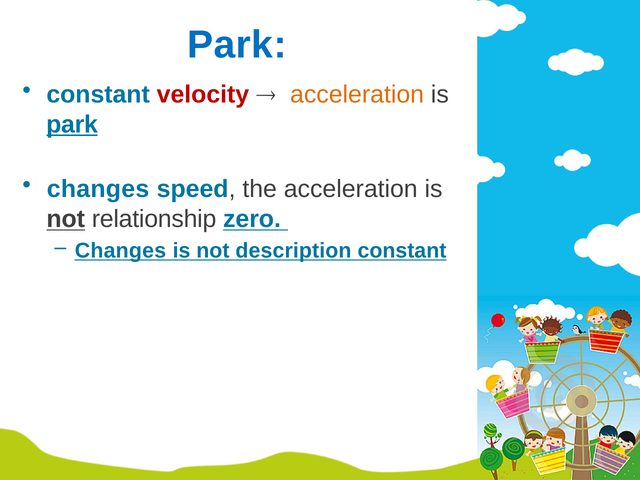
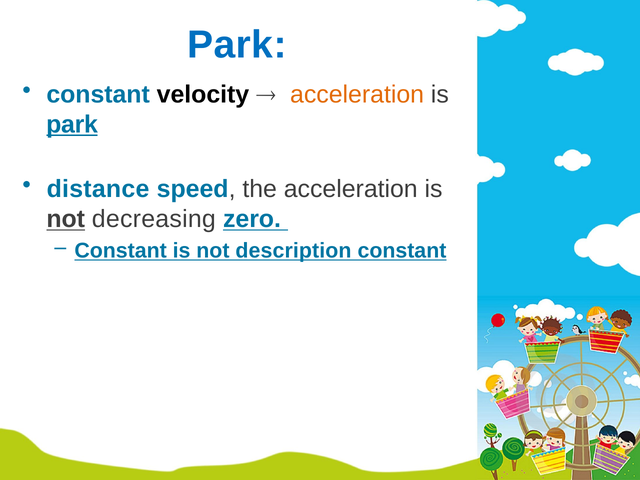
velocity colour: red -> black (203, 95)
changes: changes -> distance (98, 189)
relationship: relationship -> decreasing (154, 219)
Changes: Changes -> Constant (121, 251)
